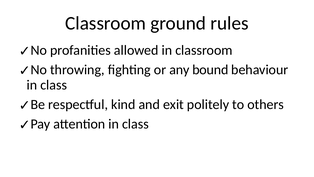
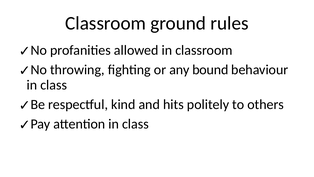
exit: exit -> hits (173, 104)
